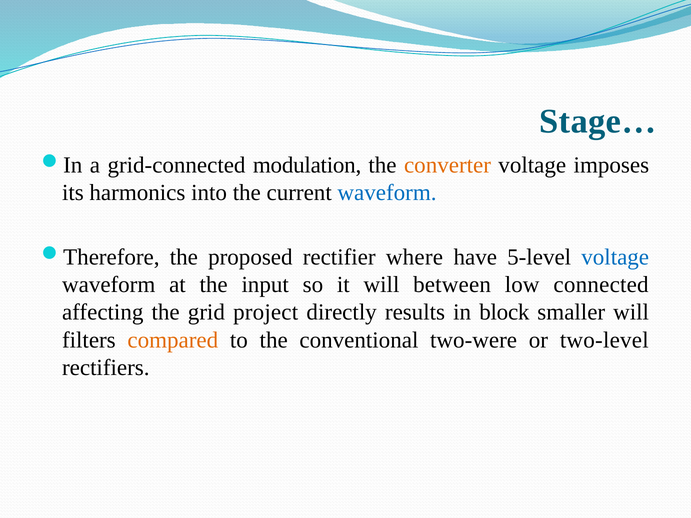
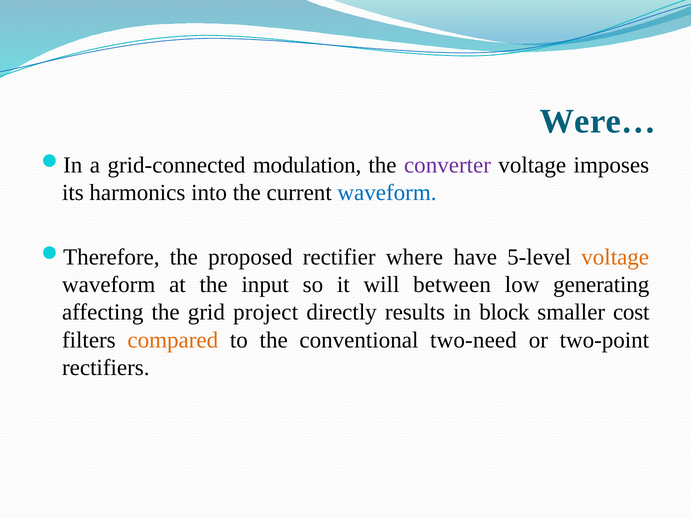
Stage…: Stage… -> Were… (598, 121)
converter colour: orange -> purple (448, 165)
voltage colour: blue -> orange (615, 257)
connected: connected -> generating (601, 285)
smaller will: will -> cost (631, 312)
two-were: two-were -> two-need (473, 340)
two-level: two-level -> two-point (604, 340)
